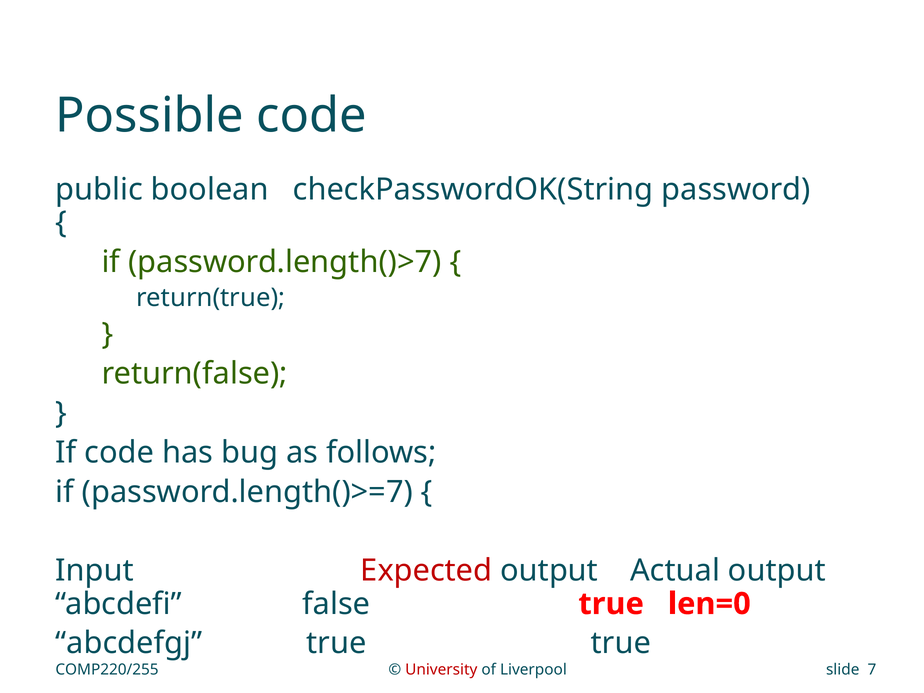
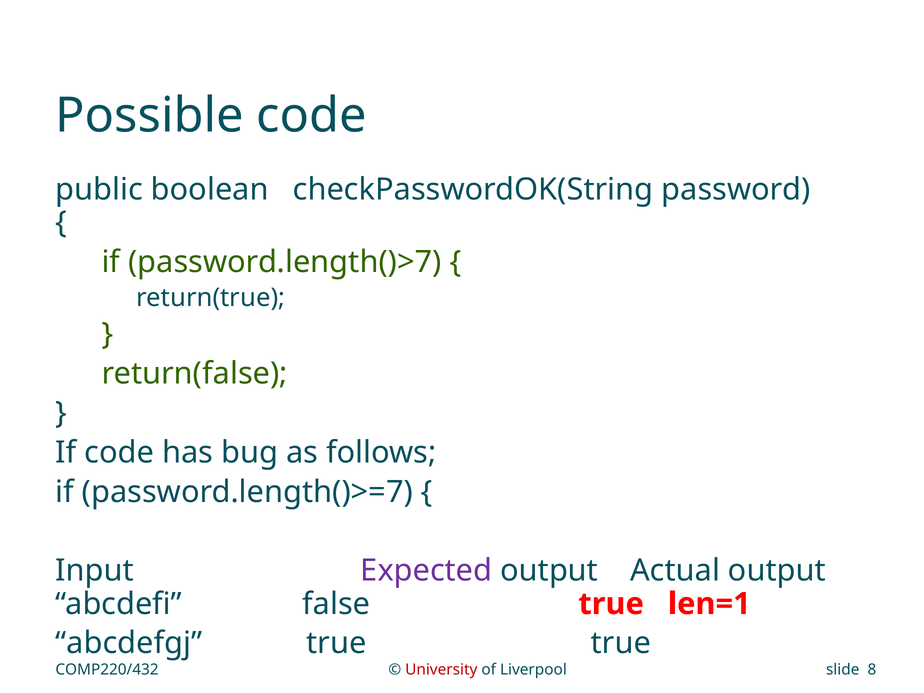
Expected colour: red -> purple (426, 571)
len=0: len=0 -> len=1 (709, 604)
COMP220/255: COMP220/255 -> COMP220/432 (107, 669)
7: 7 -> 8 (872, 669)
